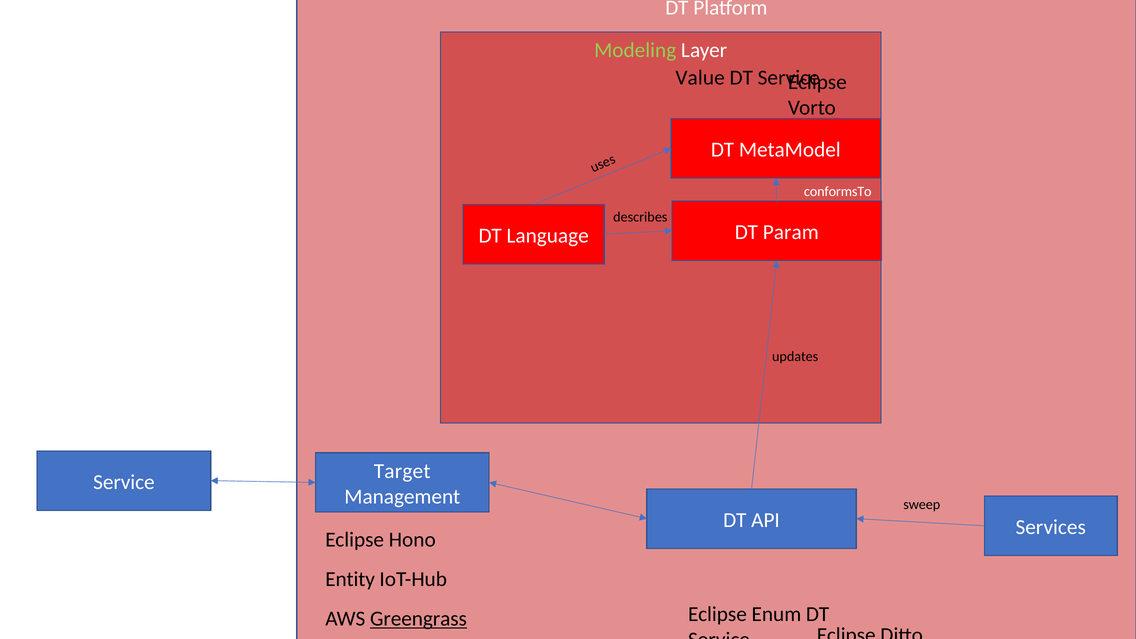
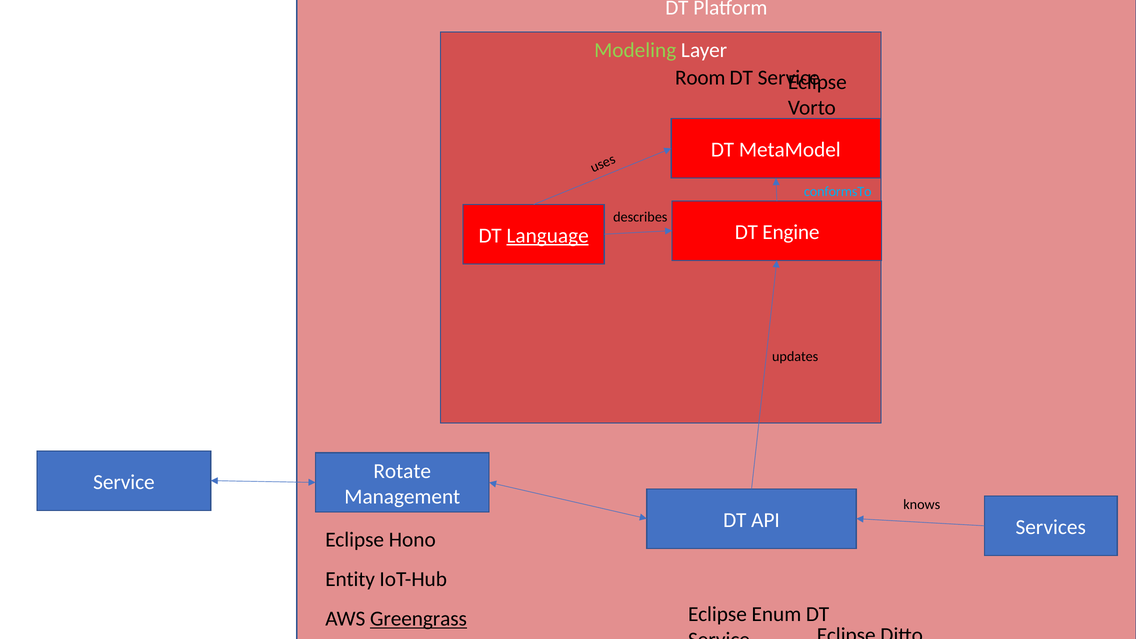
Value: Value -> Room (700, 78)
conformsTo colour: white -> light blue (838, 192)
Param: Param -> Engine (791, 232)
Language underline: none -> present (548, 236)
Target: Target -> Rotate (402, 471)
sweep: sweep -> knows (922, 505)
